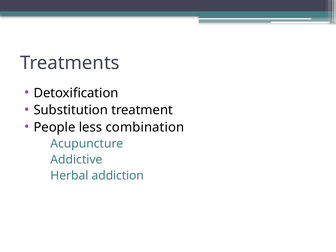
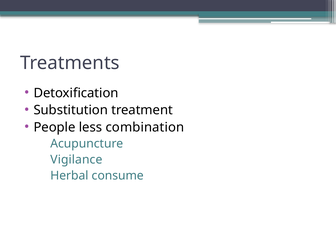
Addictive: Addictive -> Vigilance (76, 160)
addiction: addiction -> consume (118, 176)
